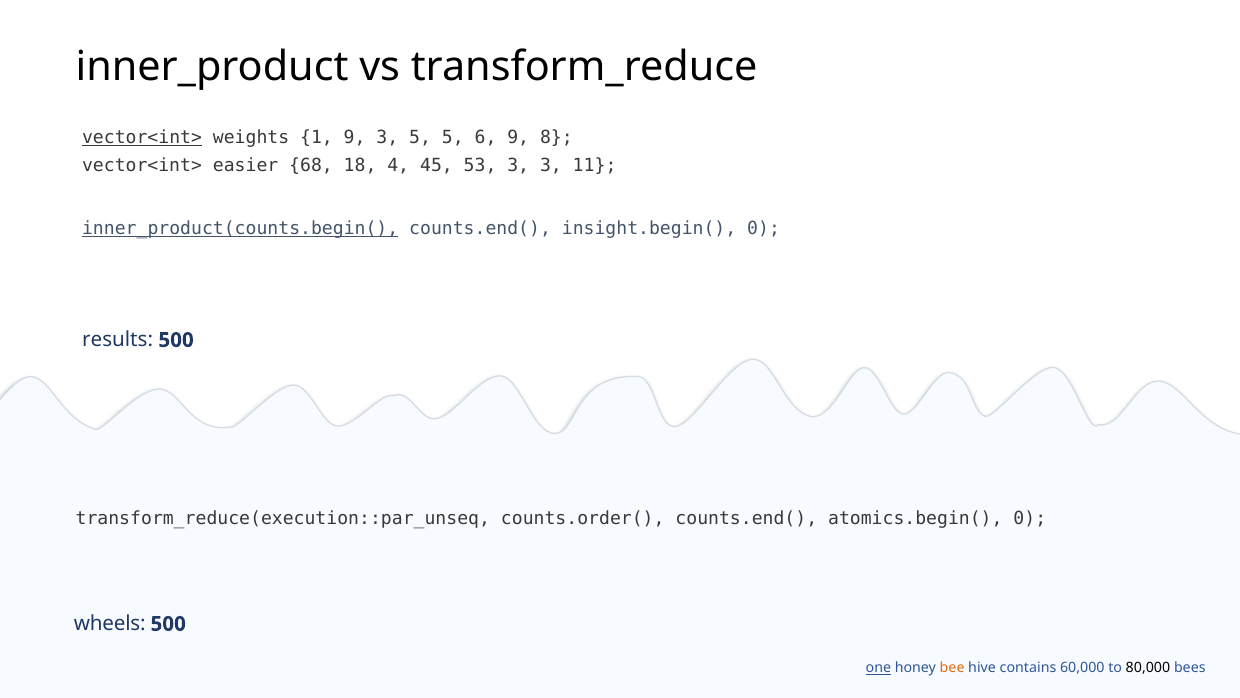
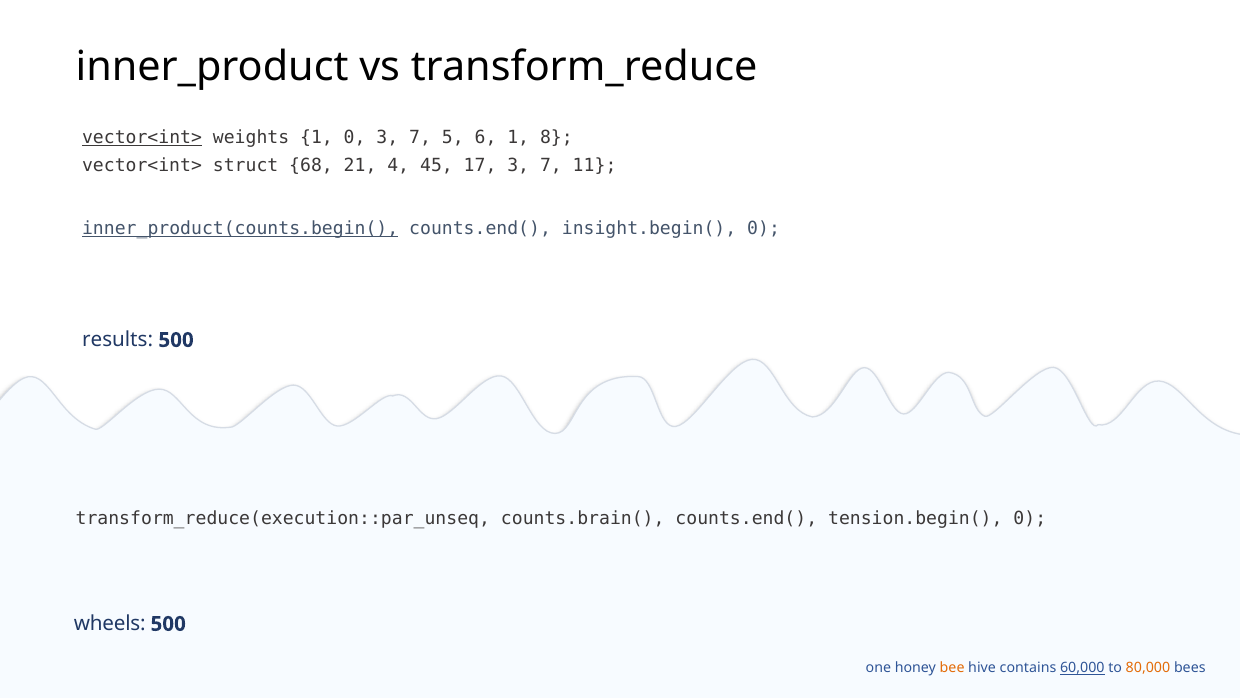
1 9: 9 -> 0 (355, 138)
5: 5 -> 7 (420, 138)
6 9: 9 -> 1 (518, 138)
easier: easier -> struct (246, 165)
18: 18 -> 21 (360, 165)
53: 53 -> 17 (480, 165)
3: 3 -> 7 (551, 165)
counts.order(: counts.order( -> counts.brain( (583, 519)
atomics.begin(: atomics.begin( -> tension.begin( (915, 519)
one underline: present -> none (878, 667)
60,000 underline: none -> present (1082, 667)
80,000 colour: black -> orange (1148, 667)
